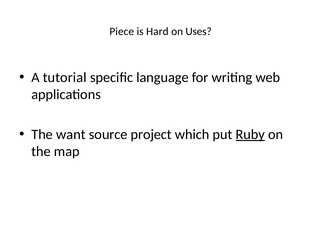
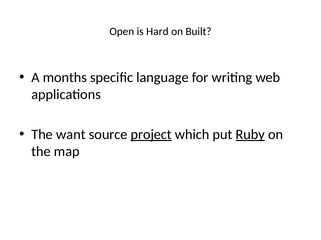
Piece: Piece -> Open (122, 32)
Uses: Uses -> Built (198, 32)
tutorial: tutorial -> months (65, 78)
project underline: none -> present (151, 135)
